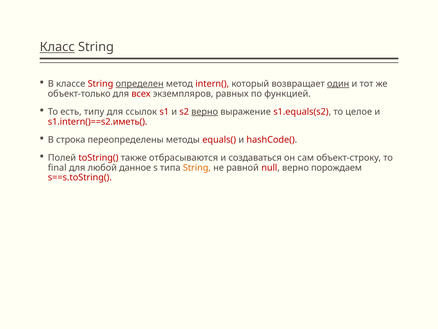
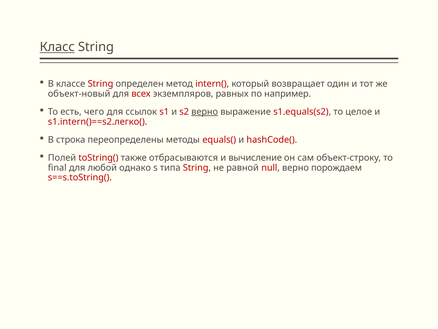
определен underline: present -> none (140, 84)
один underline: present -> none (338, 84)
объект-только: объект-только -> объект-новый (79, 94)
функцией: функцией -> например (288, 94)
типу: типу -> чего (94, 112)
s1.intern()==s2.иметь(: s1.intern()==s2.иметь( -> s1.intern()==s2.легко( (98, 122)
создаваться: создаваться -> вычисление (255, 158)
данное: данное -> однако (135, 168)
String colour: orange -> red (197, 168)
